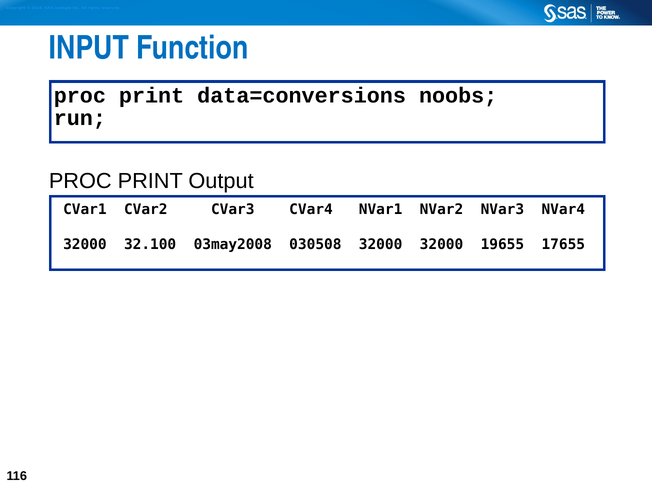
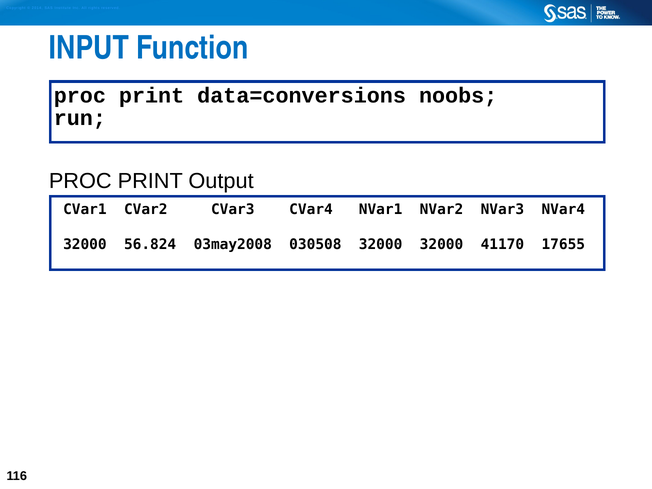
32.100: 32.100 -> 56.824 (150, 244)
19655: 19655 -> 41170 (502, 244)
